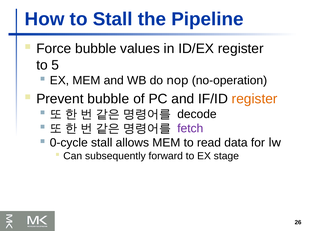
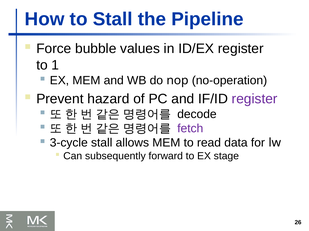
5: 5 -> 1 (55, 65)
Prevent bubble: bubble -> hazard (108, 99)
register colour: orange -> purple (255, 99)
0-cycle: 0-cycle -> 3-cycle (69, 143)
